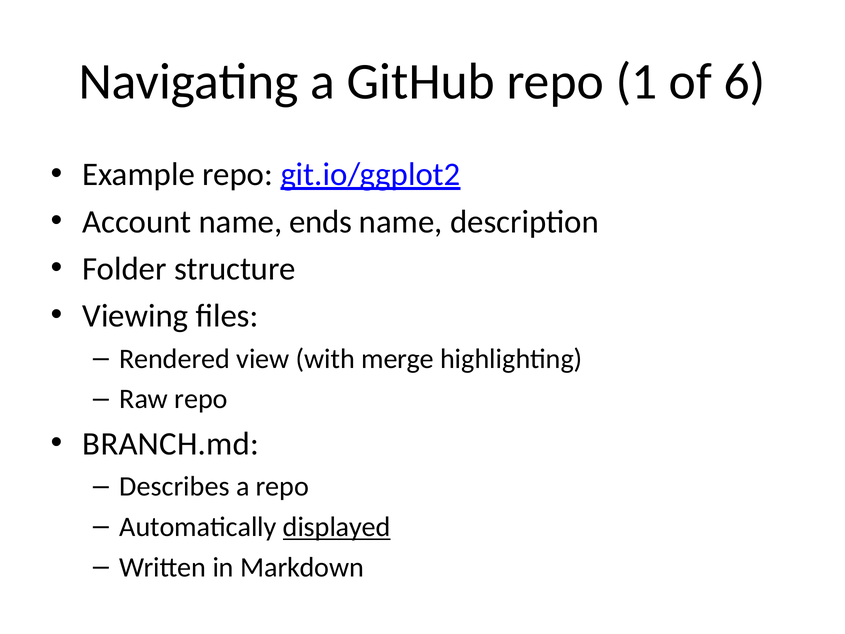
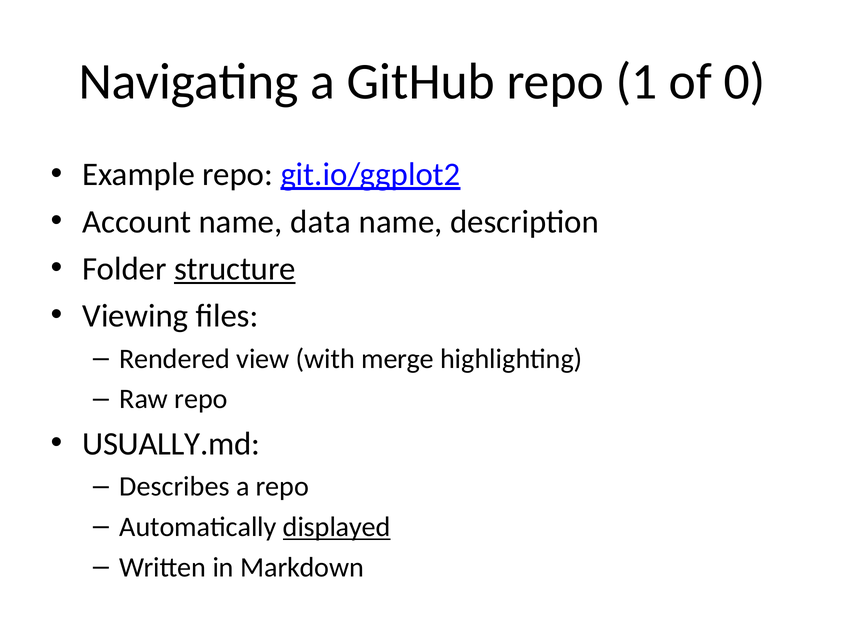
6: 6 -> 0 (745, 82)
ends: ends -> data (320, 222)
structure underline: none -> present (235, 269)
BRANCH.md: BRANCH.md -> USUALLY.md (171, 443)
